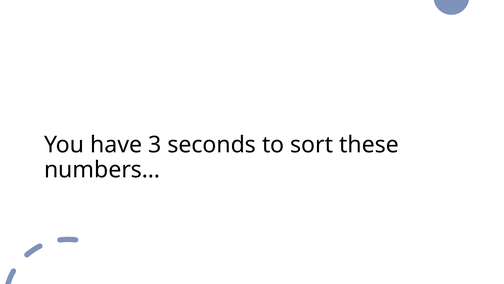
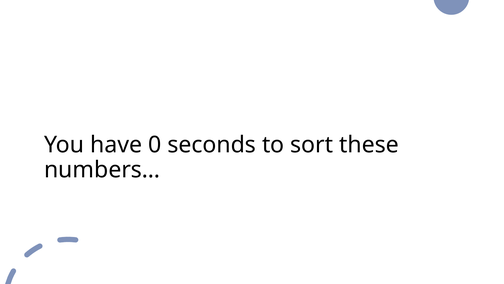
3: 3 -> 0 (155, 145)
